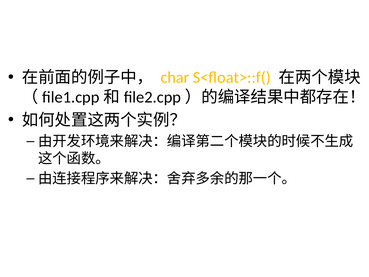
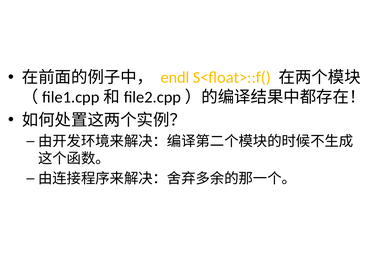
char: char -> endl (175, 77)
